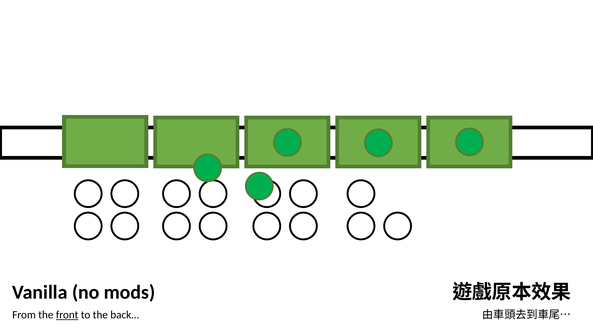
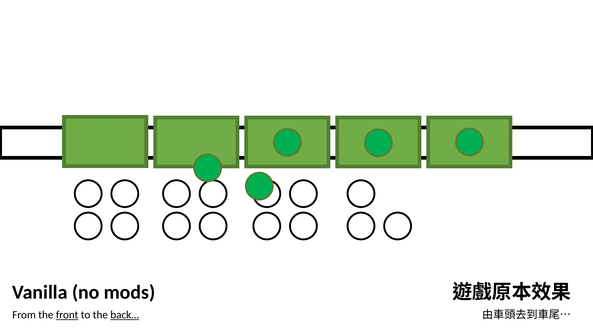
back… underline: none -> present (125, 316)
